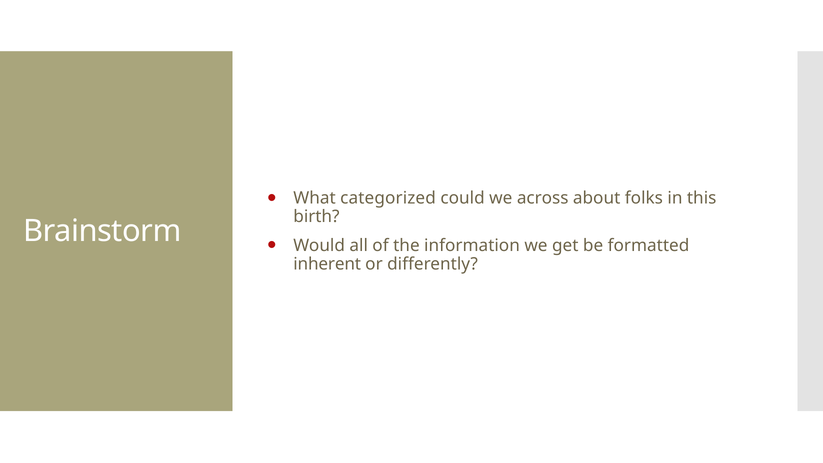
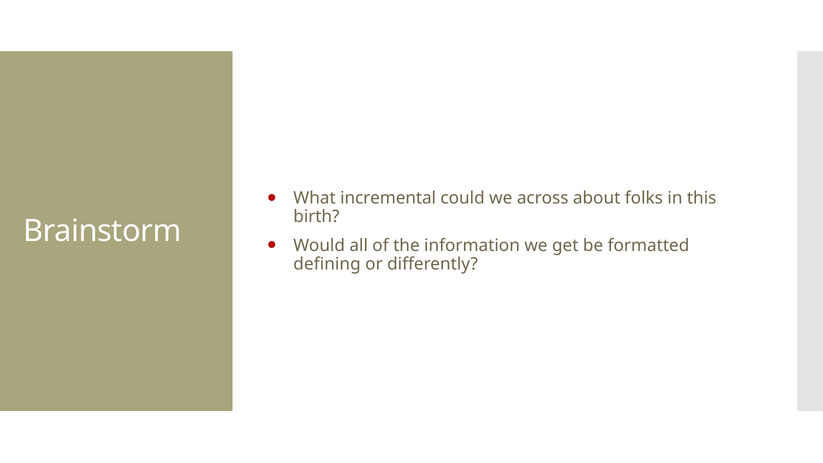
categorized: categorized -> incremental (388, 198)
inherent: inherent -> defining (327, 264)
